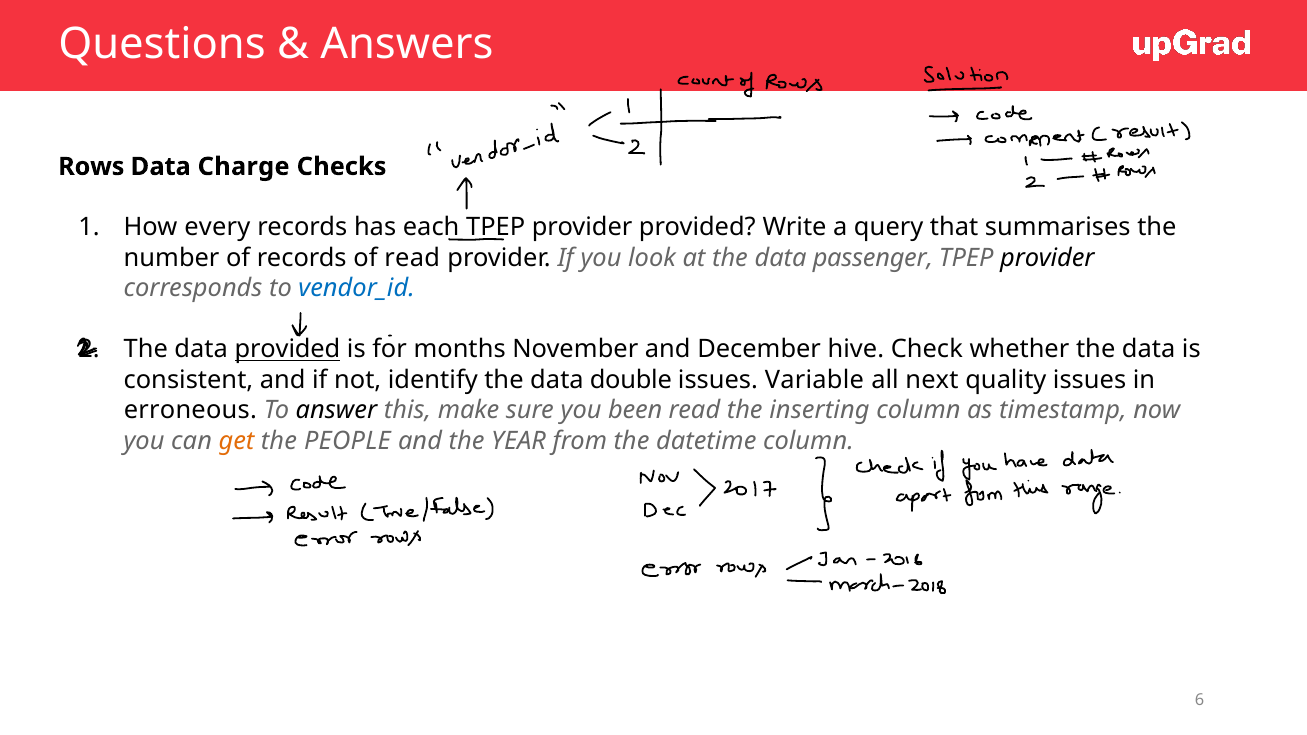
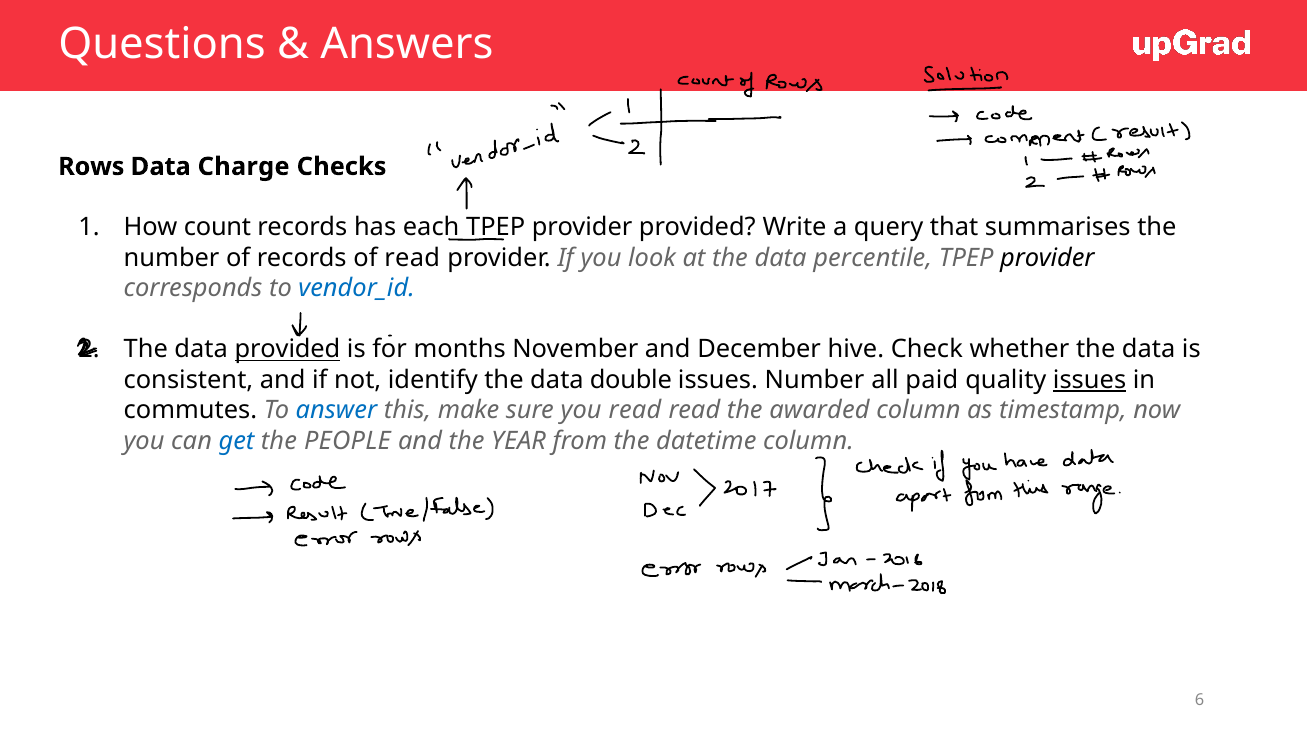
every: every -> count (218, 228)
passenger: passenger -> percentile (873, 258)
issues Variable: Variable -> Number (814, 380)
next: next -> paid (932, 380)
issues underline: none -> present (1090, 380)
erroneous: erroneous -> commutes (190, 411)
answer colour: black -> blue (336, 411)
you been: been -> read (635, 411)
inserting: inserting -> awarded (819, 411)
get colour: orange -> blue (237, 441)
